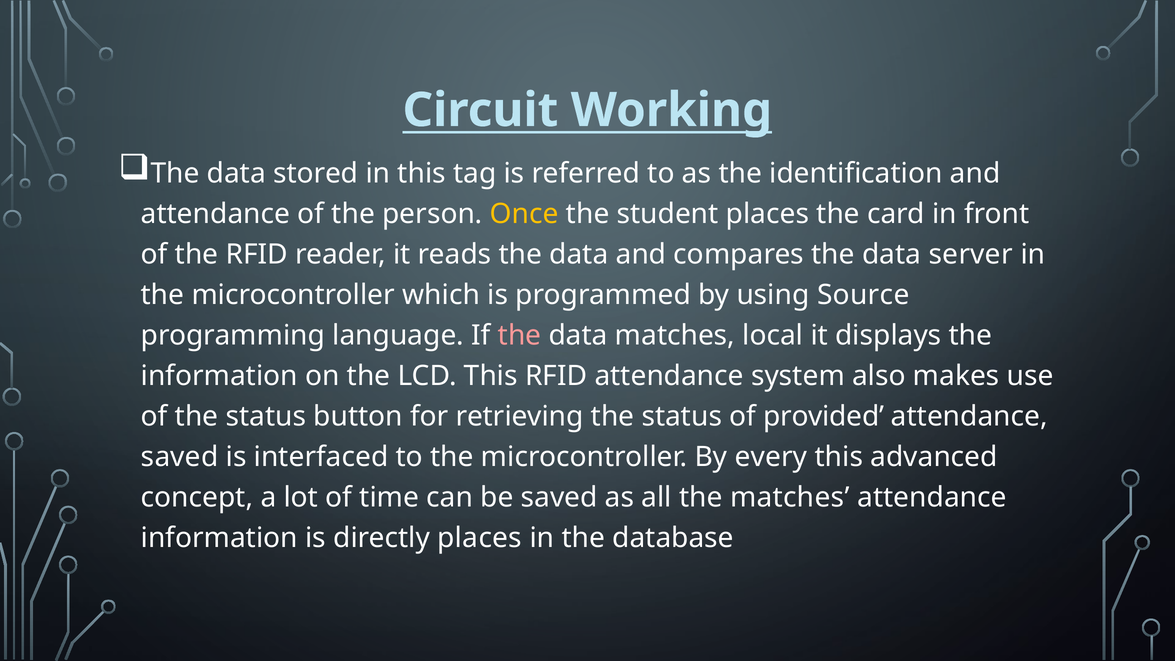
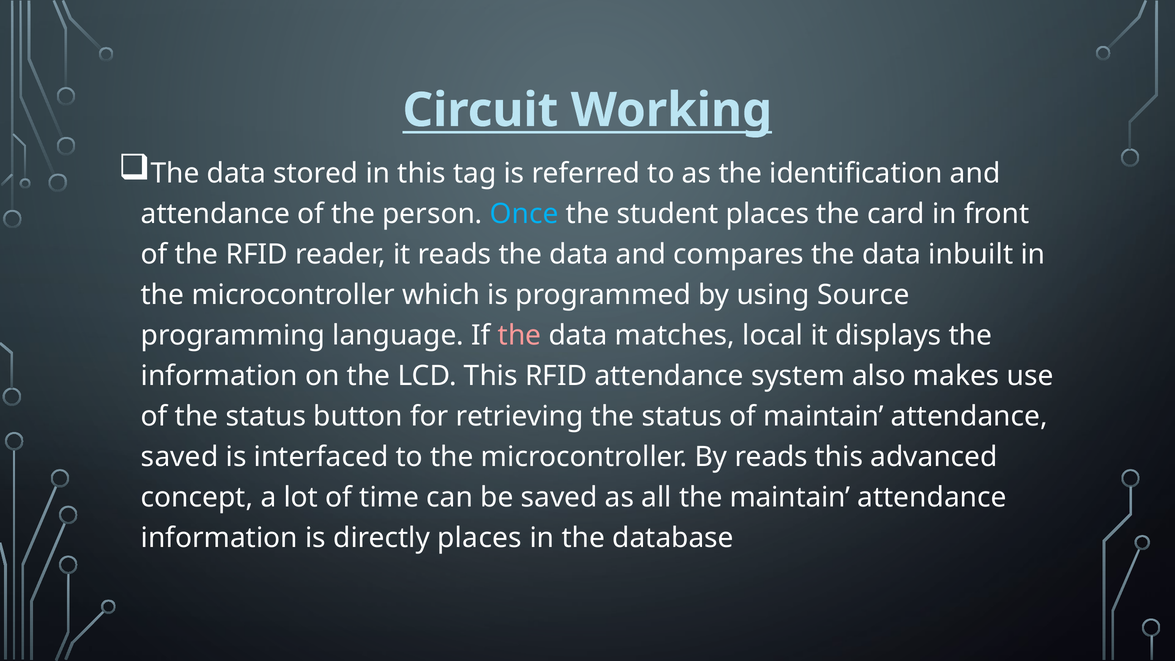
Once colour: yellow -> light blue (524, 214)
server: server -> inbuilt (971, 254)
of provided: provided -> maintain (824, 416)
By every: every -> reads (771, 457)
the matches: matches -> maintain (790, 497)
